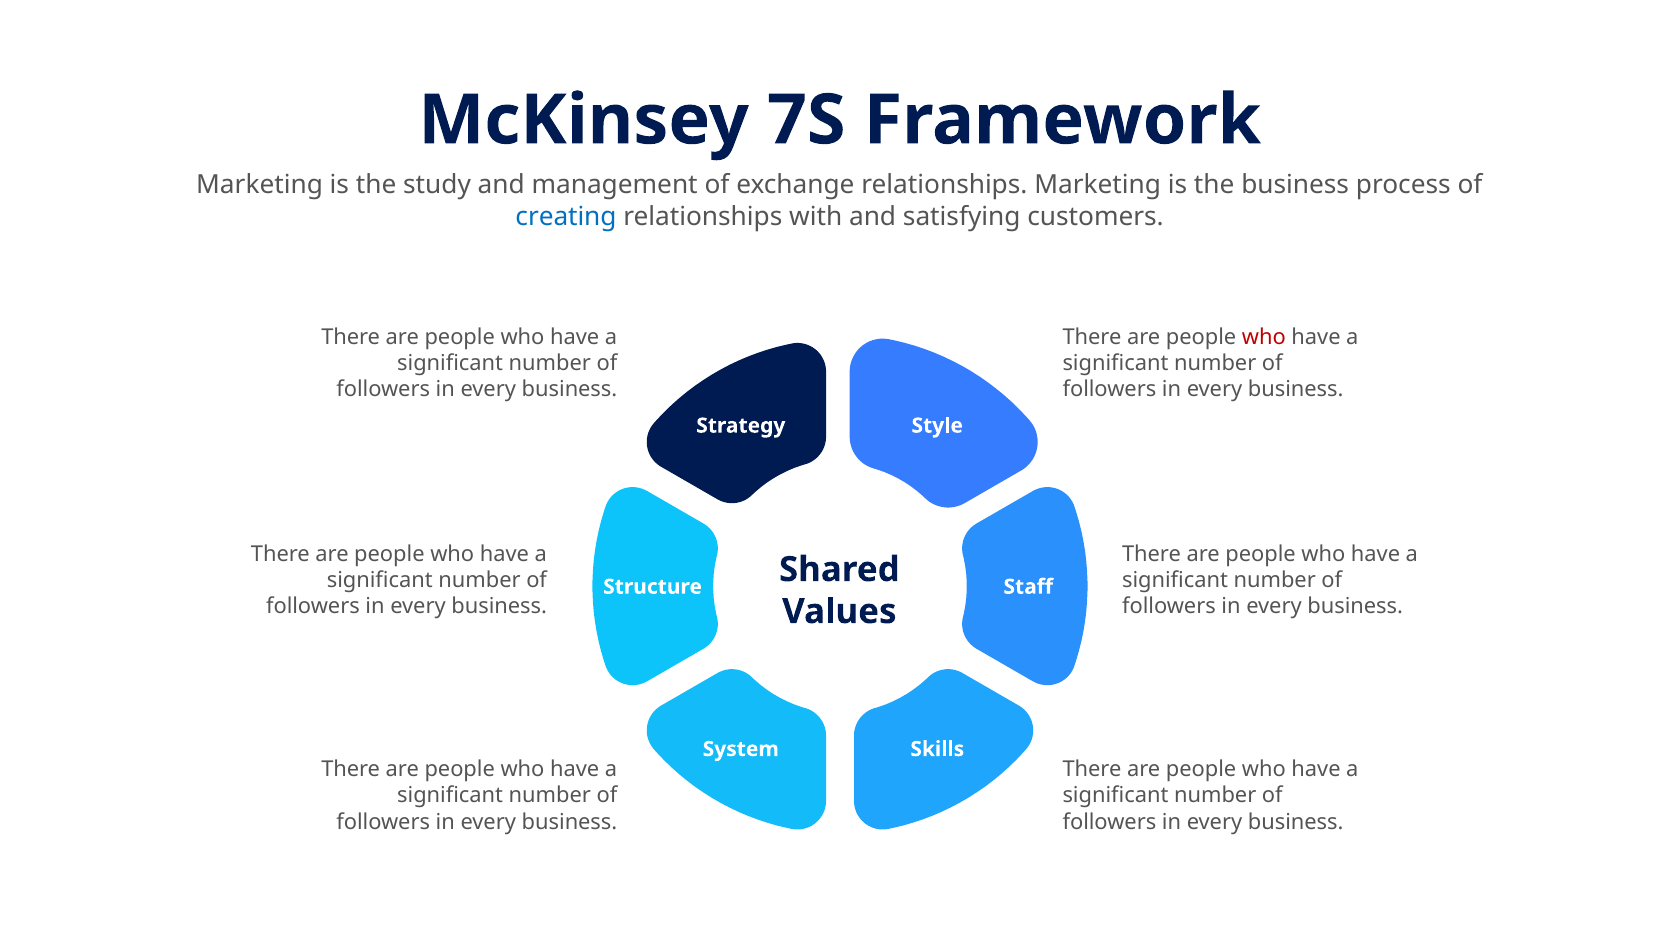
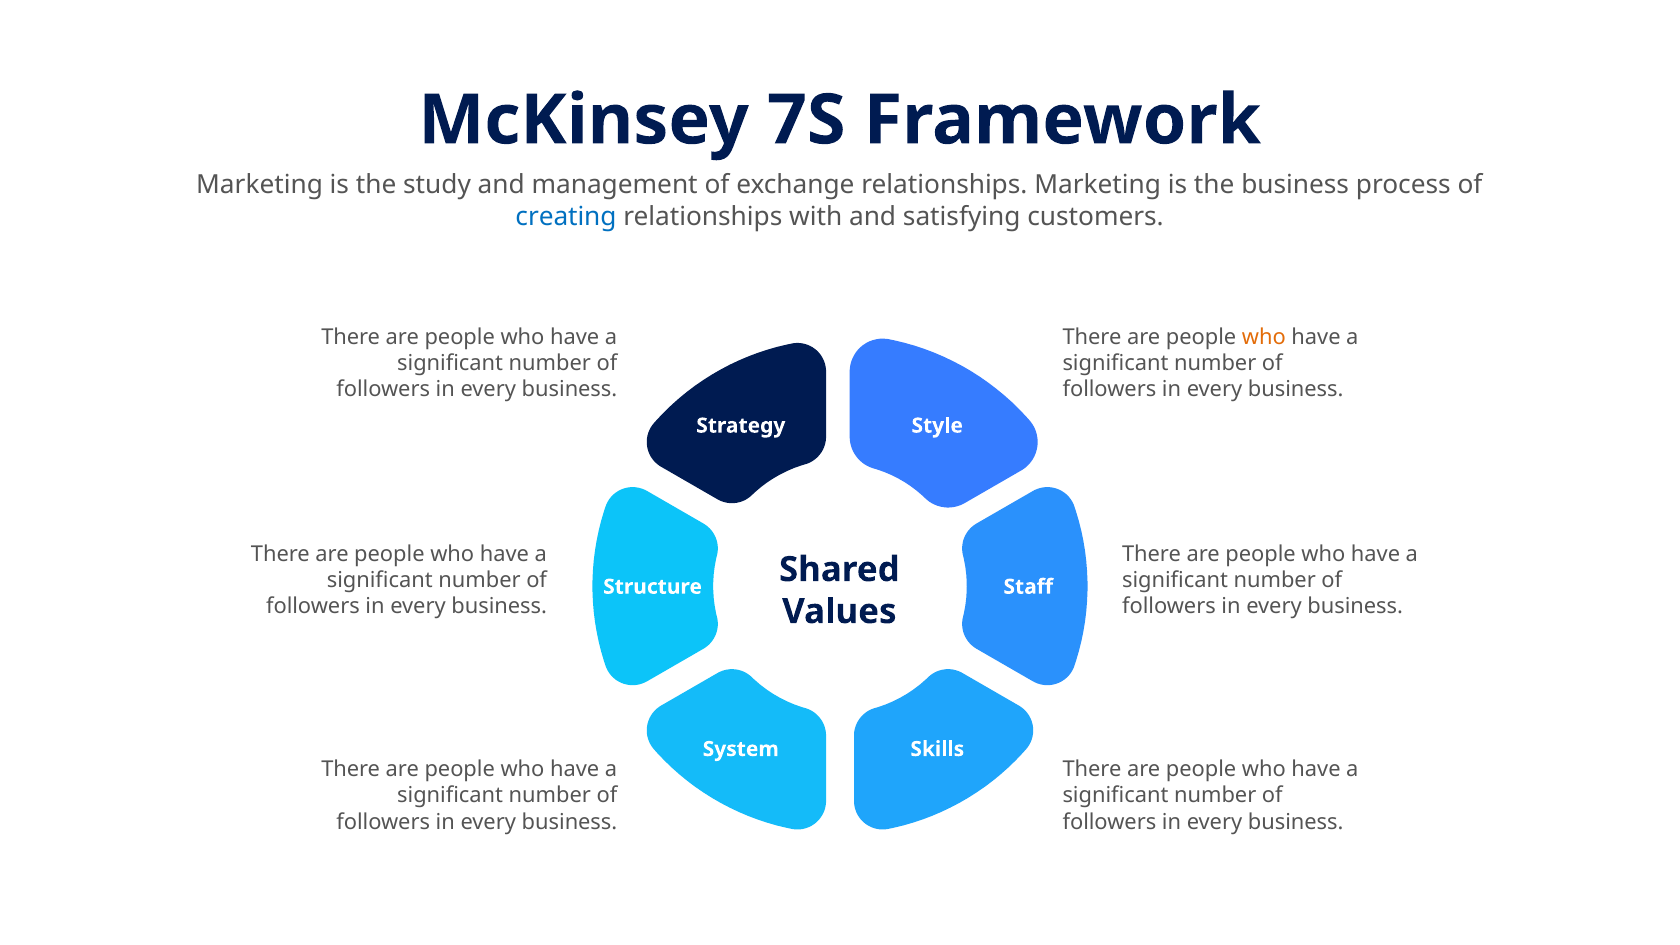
who colour: red -> orange (1264, 337)
